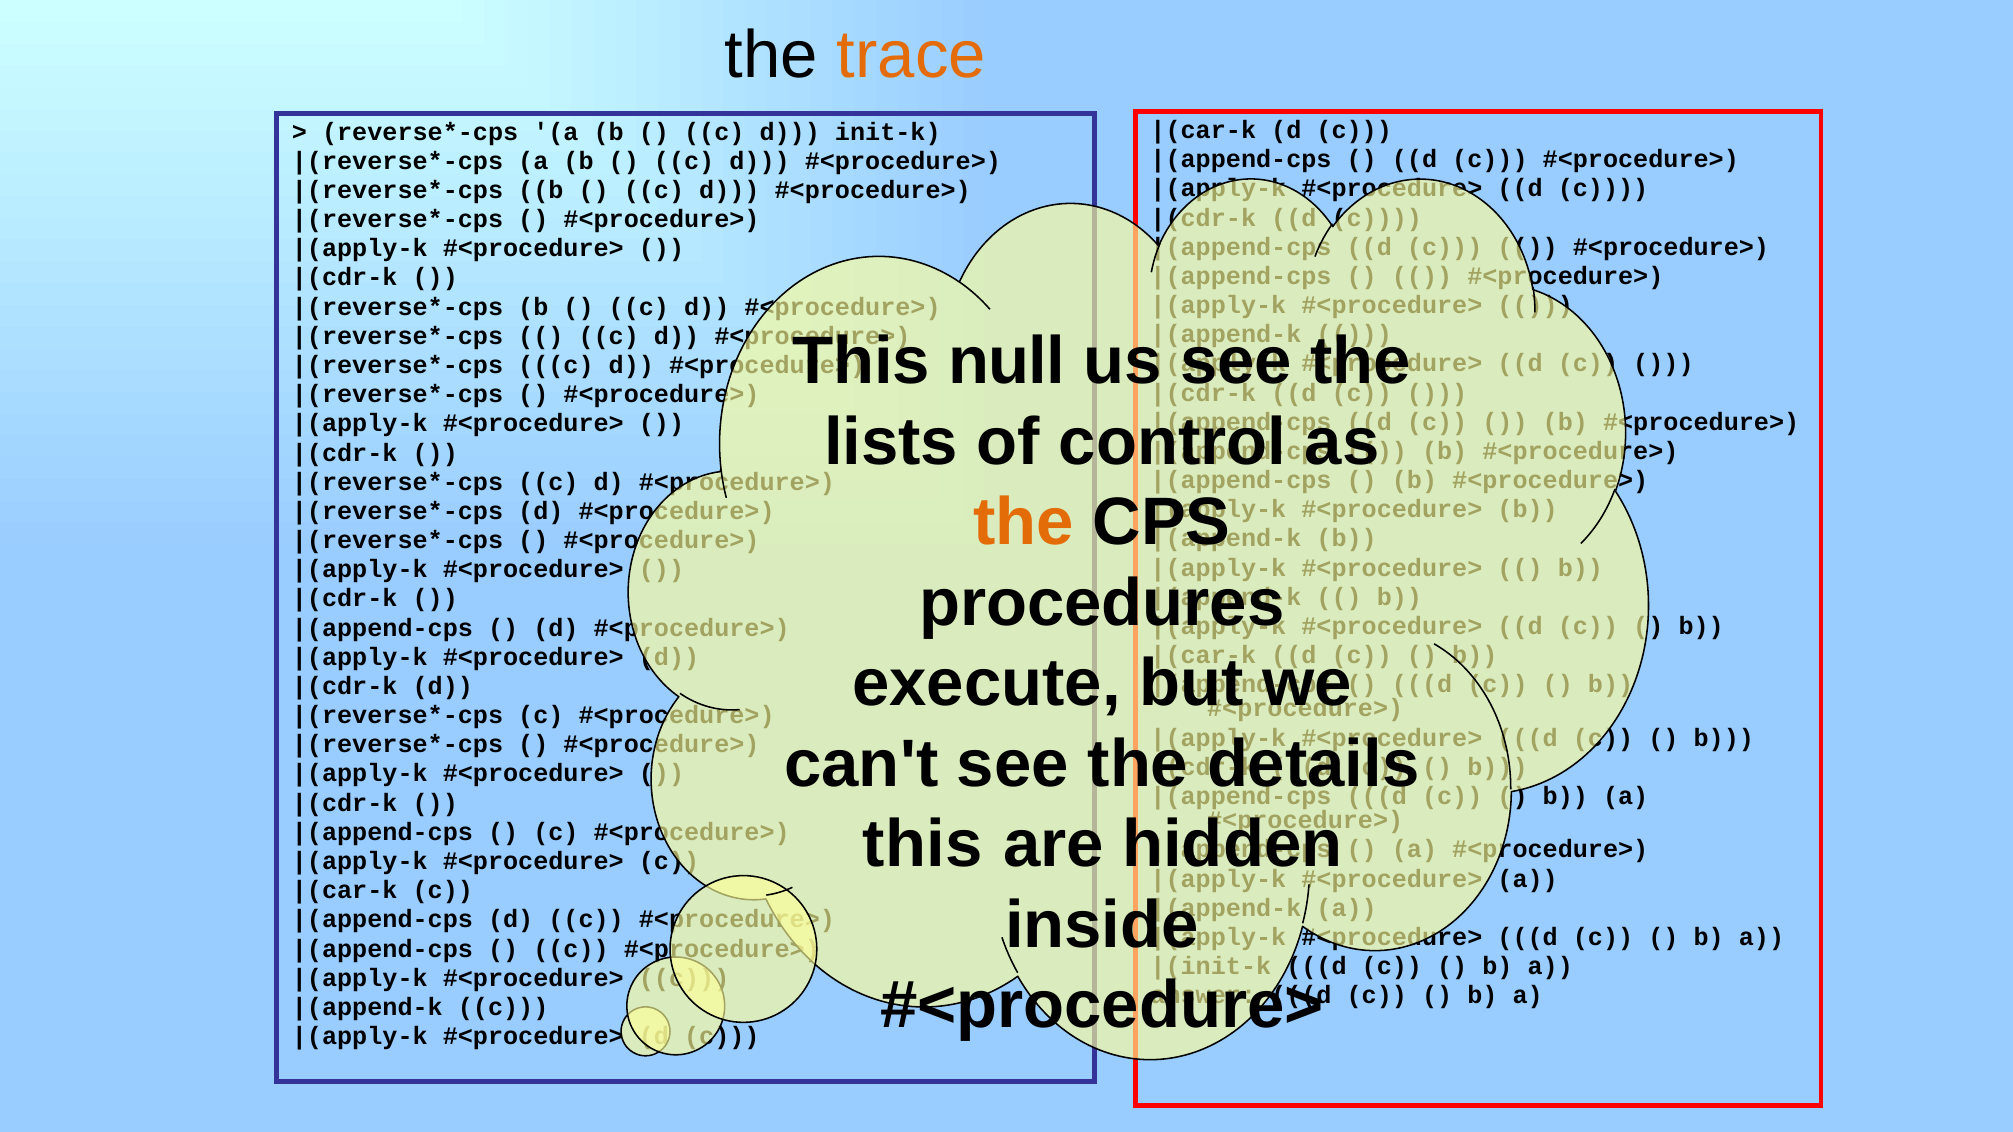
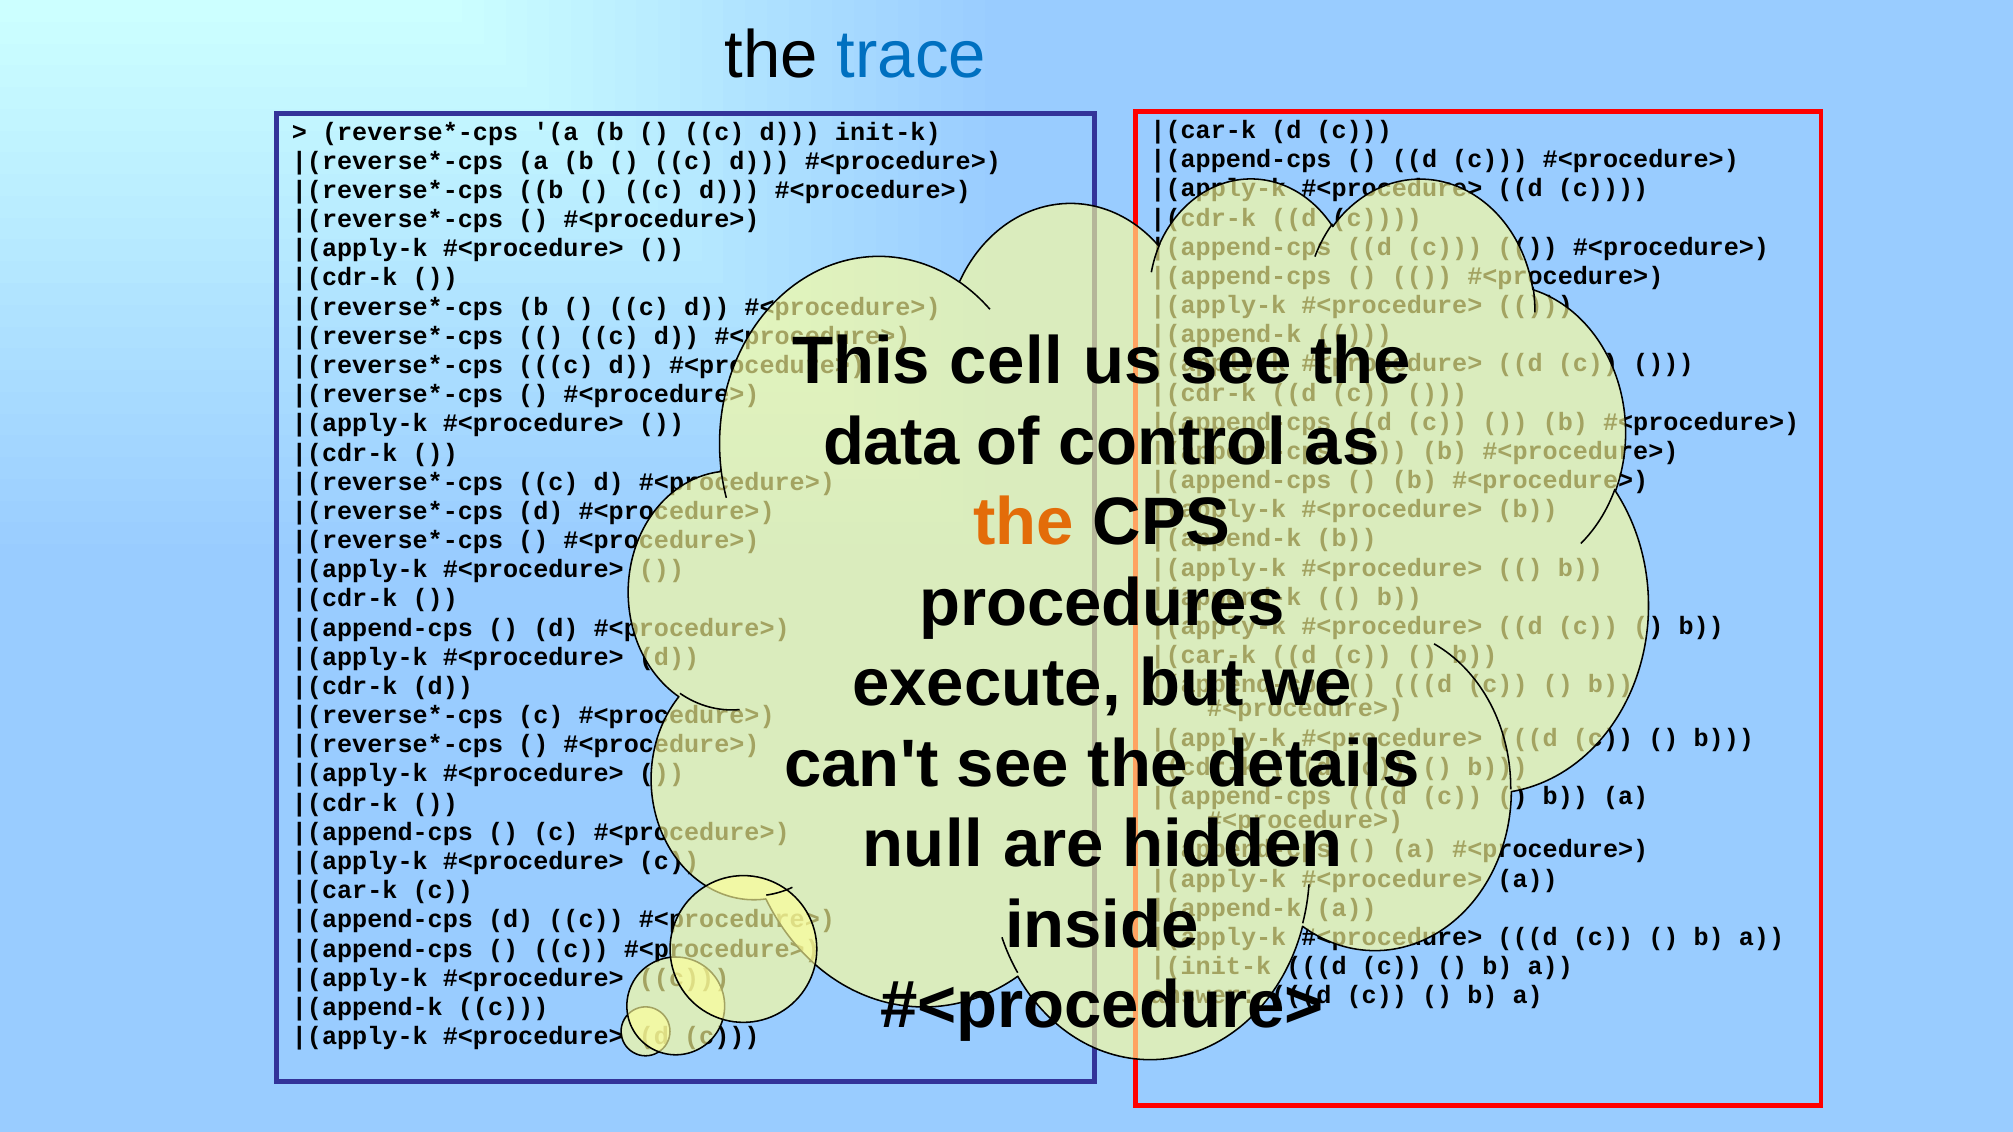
trace colour: orange -> blue (911, 55)
null: null -> cell (1006, 361)
lists: lists -> data (892, 442)
this: this -> null (923, 845)
